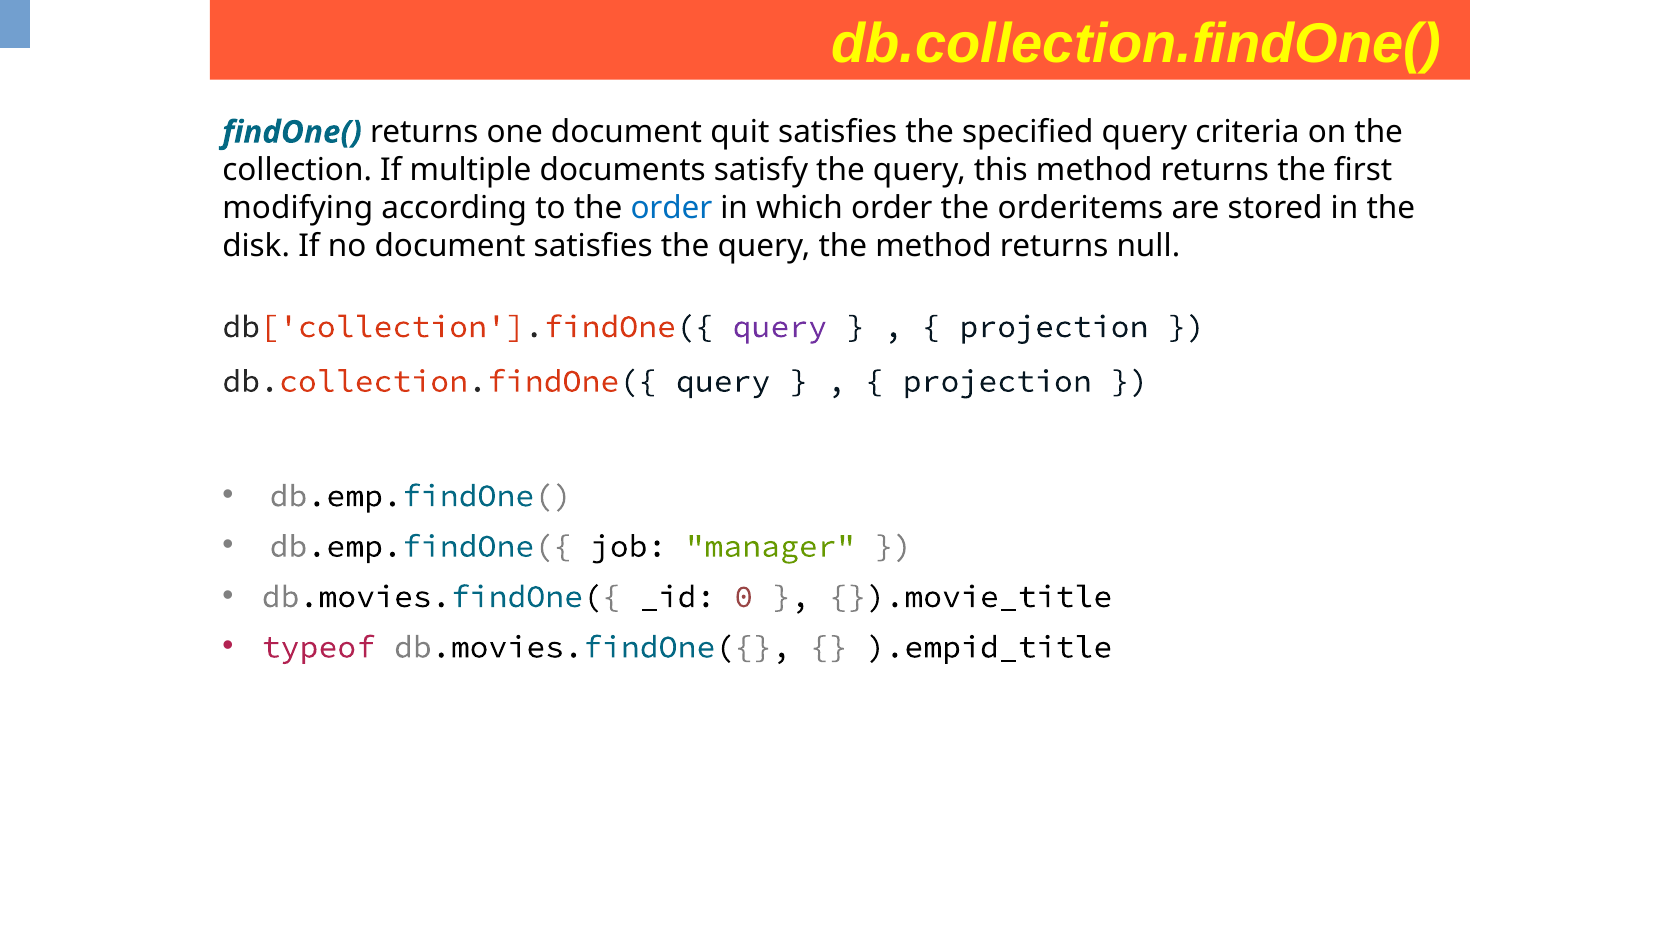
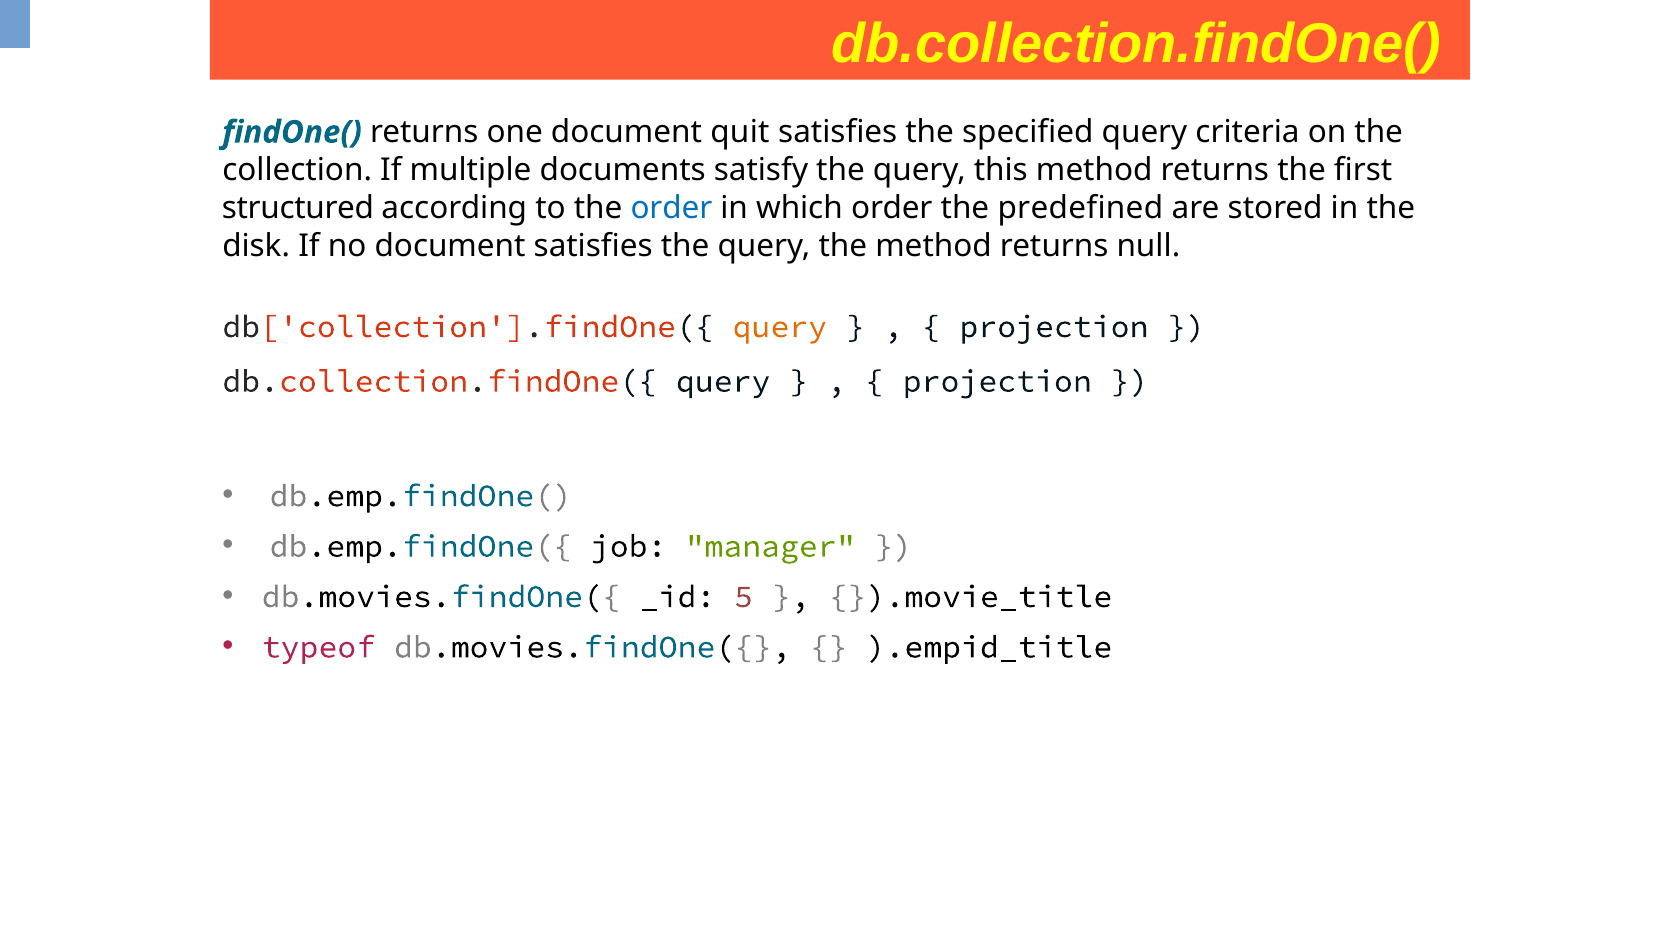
modifying: modifying -> structured (298, 208)
orderitems: orderitems -> predefined (1080, 208)
query colour: purple -> orange (780, 327)
0: 0 -> 5 (744, 597)
